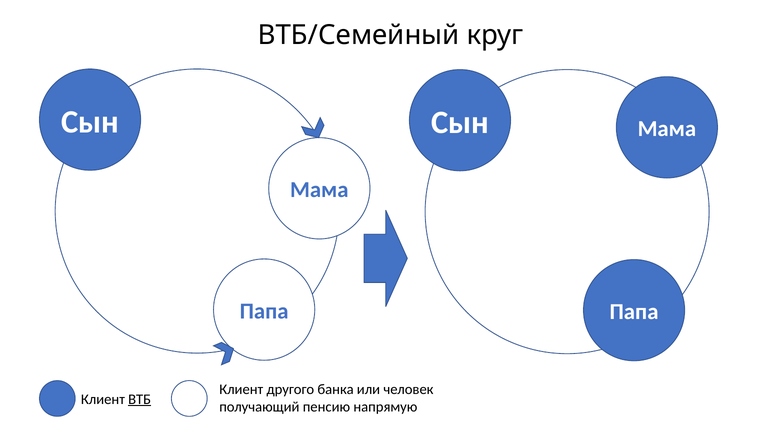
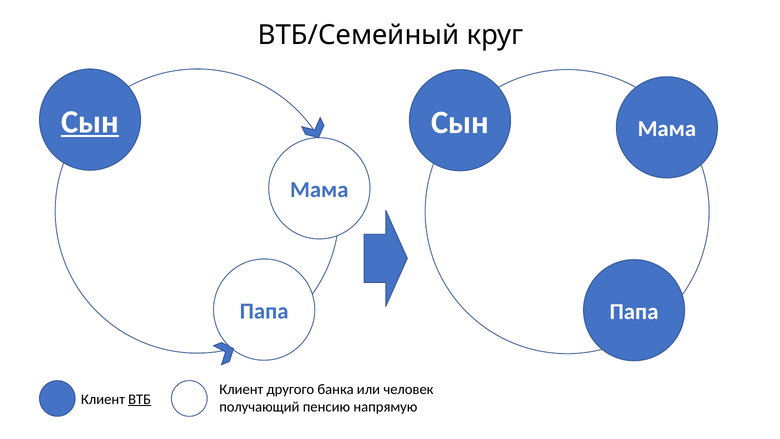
Сын underline: none -> present (90, 122)
